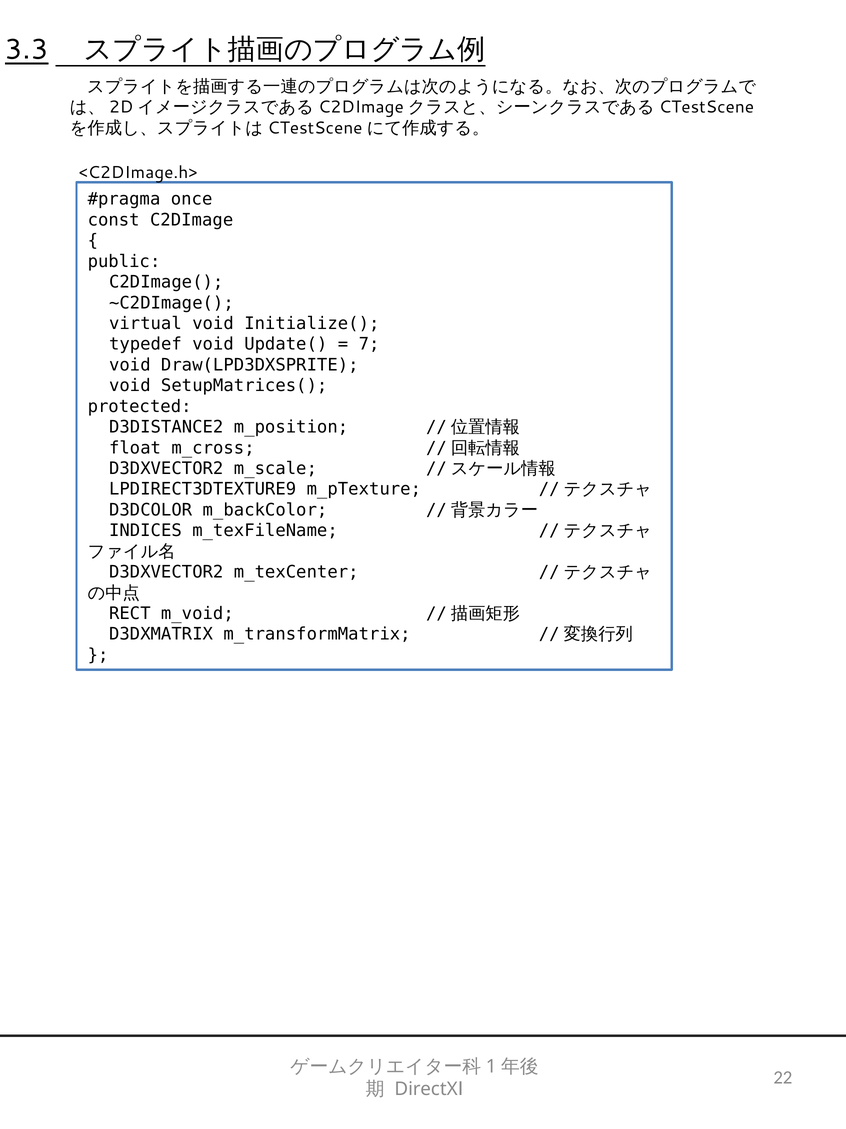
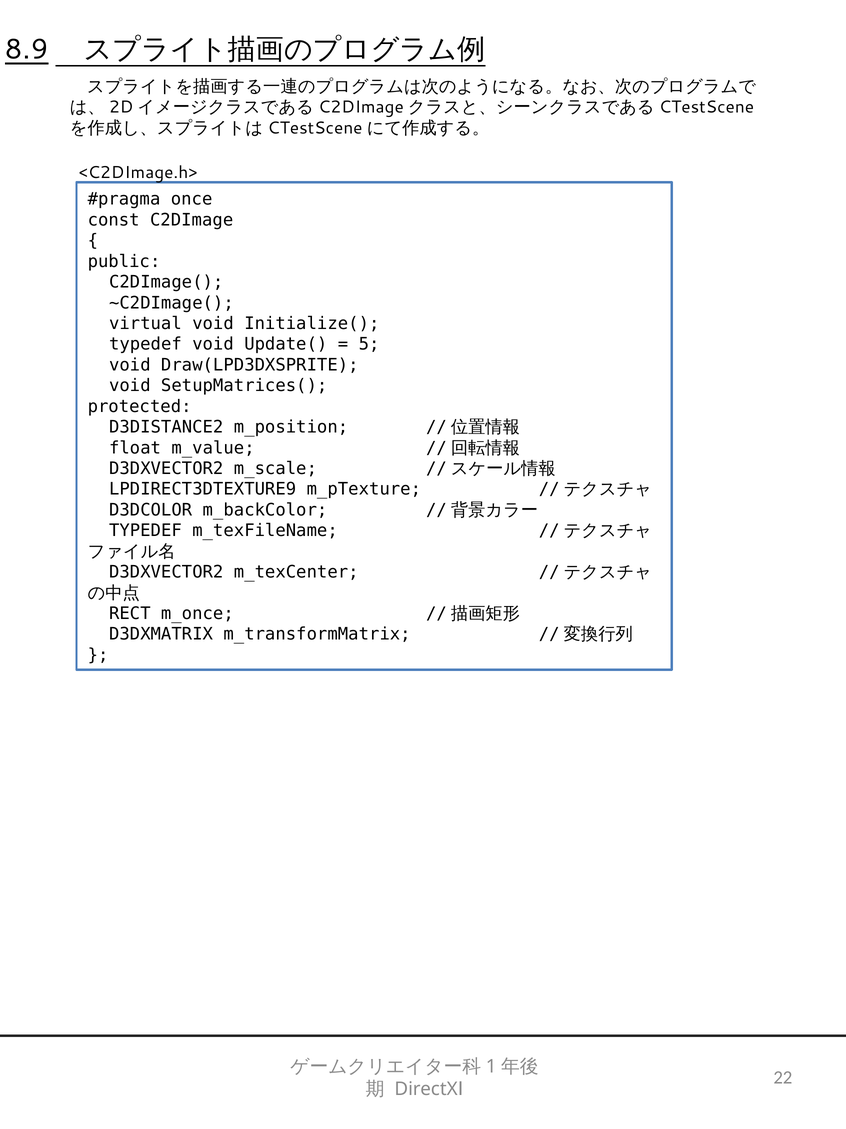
3.3: 3.3 -> 8.9 (27, 49)
7: 7 -> 5 (369, 344)
m_cross: m_cross -> m_value (213, 447)
INDICES: INDICES -> TYPEDEF (145, 530)
m_void: m_void -> m_once (197, 613)
